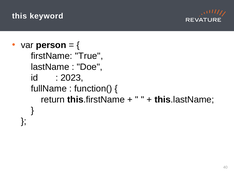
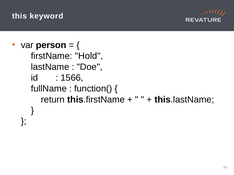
True: True -> Hold (89, 56)
2023: 2023 -> 1566 (72, 78)
